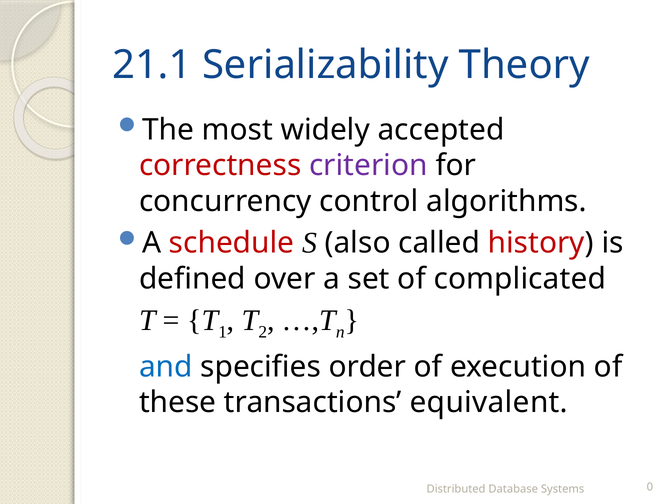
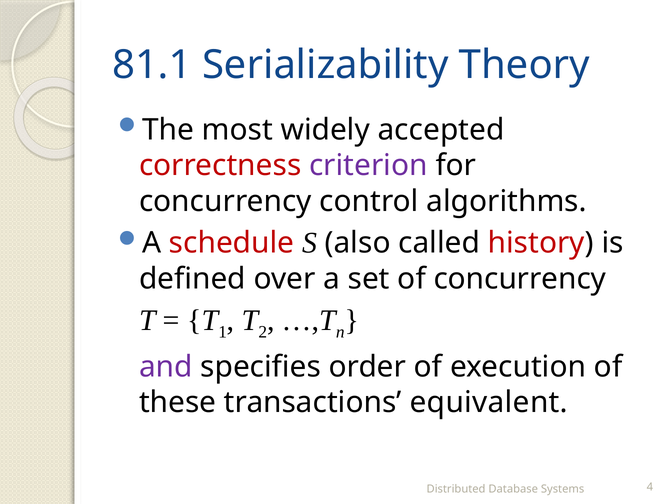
21.1: 21.1 -> 81.1 (152, 65)
of complicated: complicated -> concurrency (520, 279)
and colour: blue -> purple (166, 367)
0: 0 -> 4 (650, 487)
